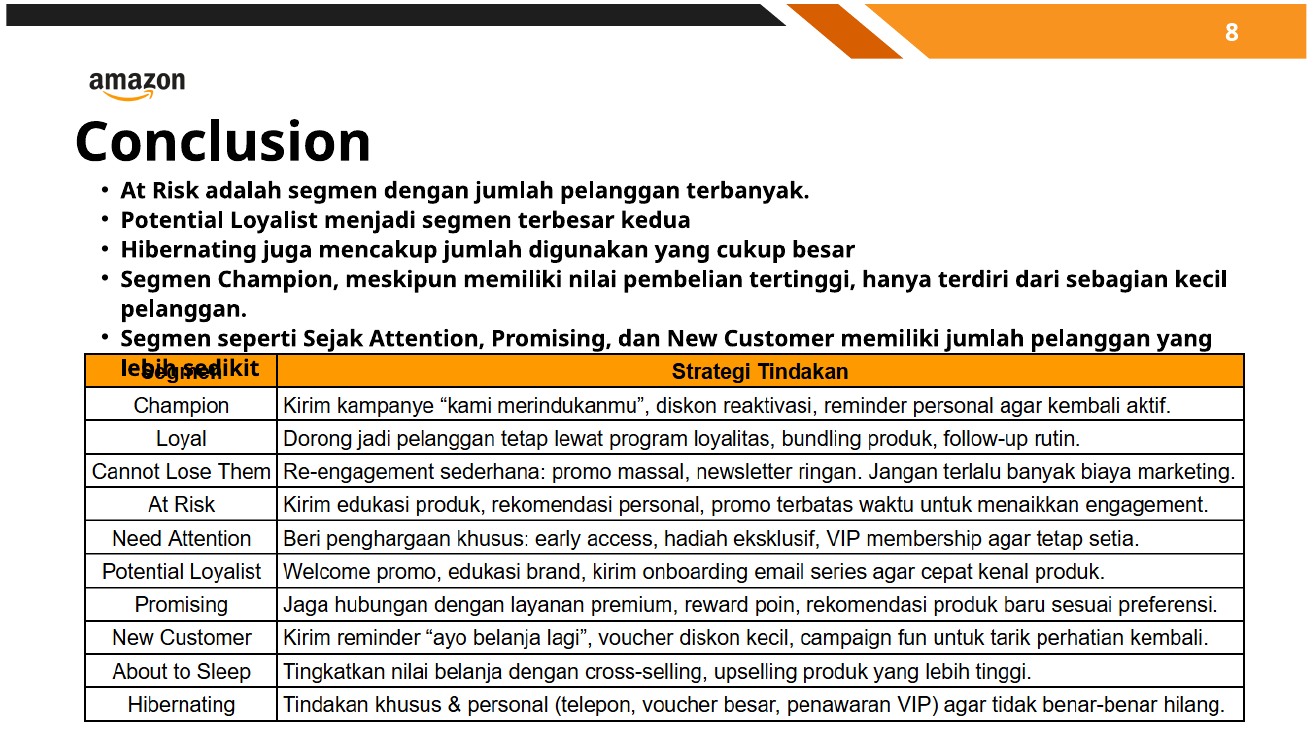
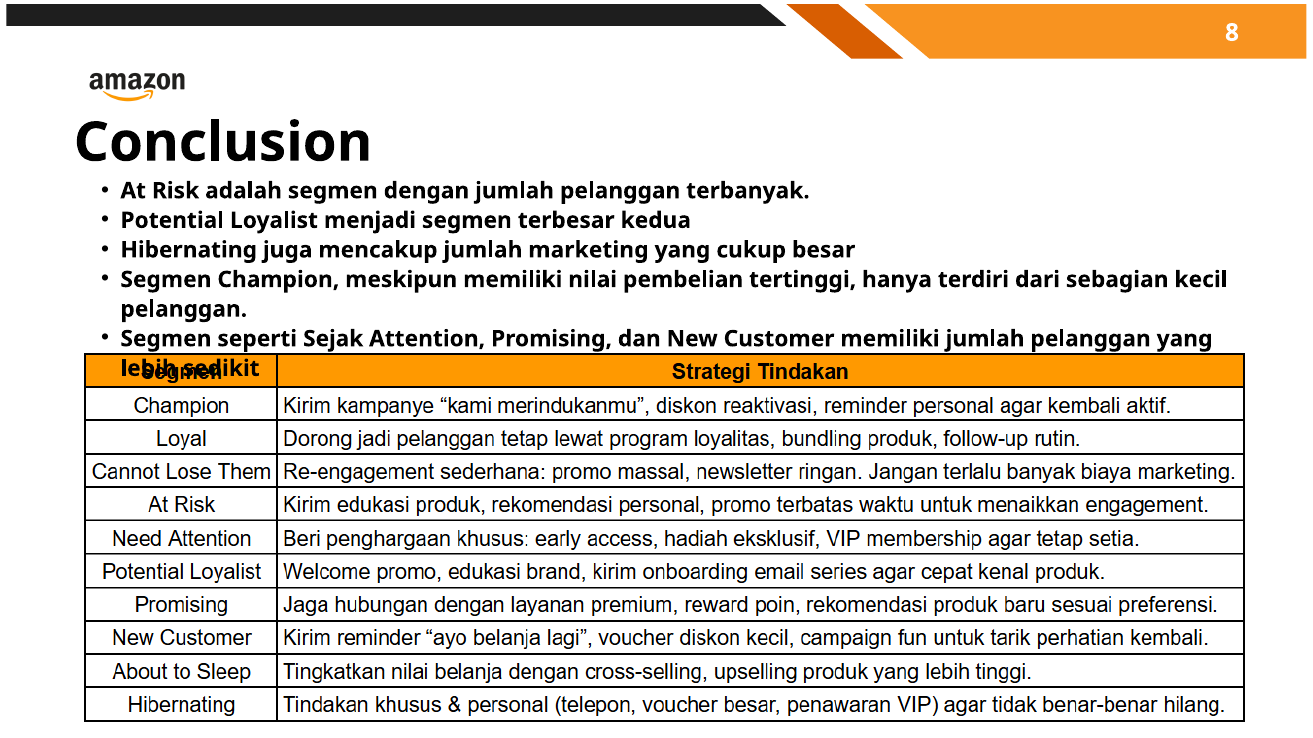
digunakan: digunakan -> marketing (588, 250)
